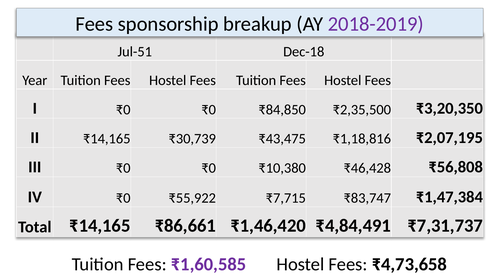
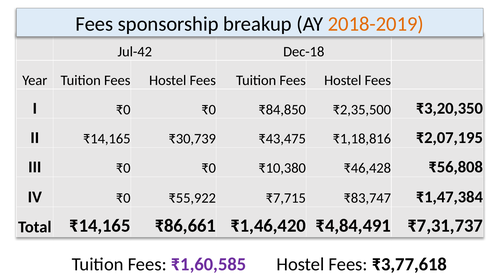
2018-2019 colour: purple -> orange (376, 24)
Jul-51: Jul-51 -> Jul-42 (135, 52)
₹4,73,658: ₹4,73,658 -> ₹3,77,618 (409, 264)
